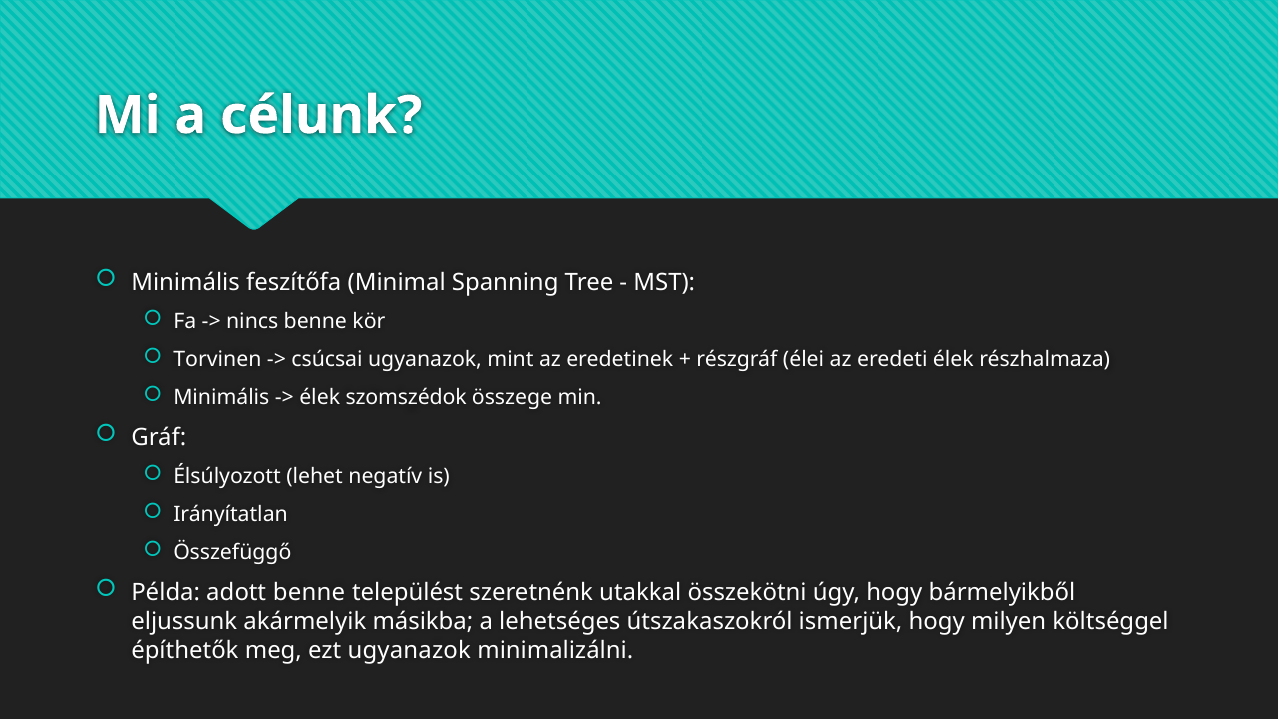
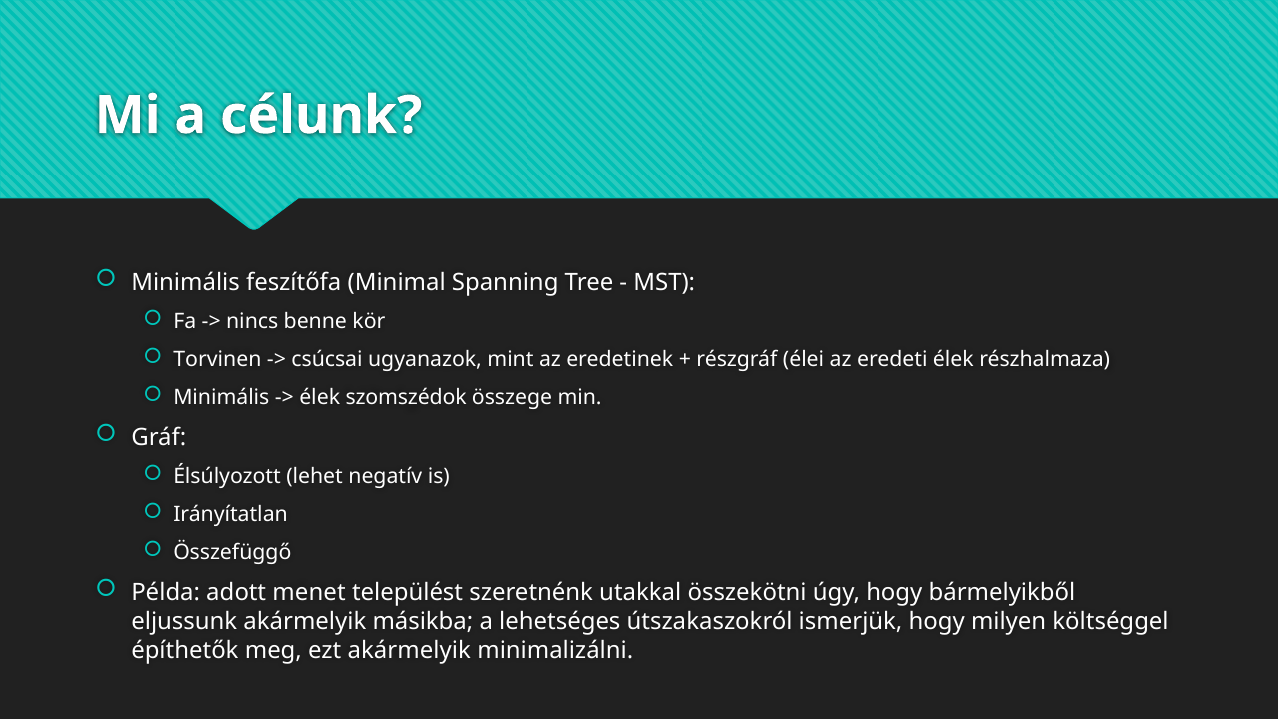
adott benne: benne -> menet (309, 593)
ezt ugyanazok: ugyanazok -> akármelyik (409, 650)
